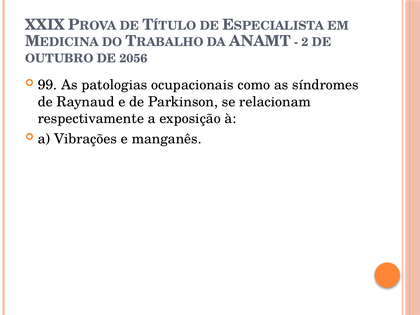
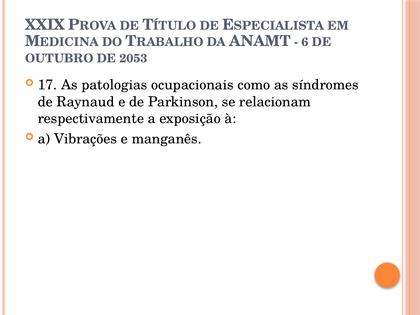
2: 2 -> 6 (305, 42)
2056: 2056 -> 2053 (133, 59)
99: 99 -> 17 (47, 85)
